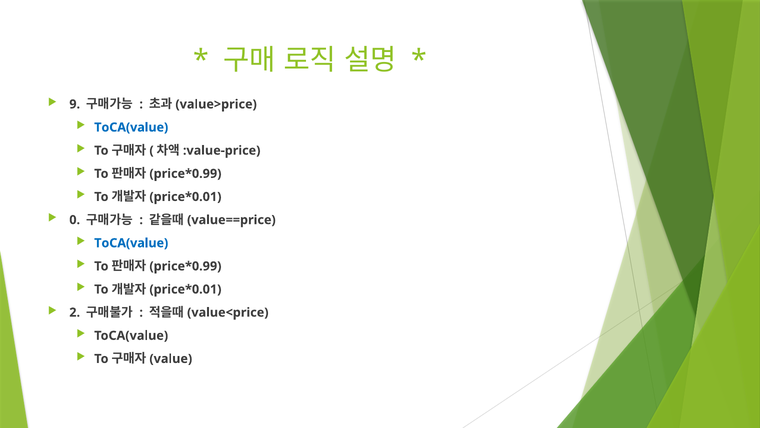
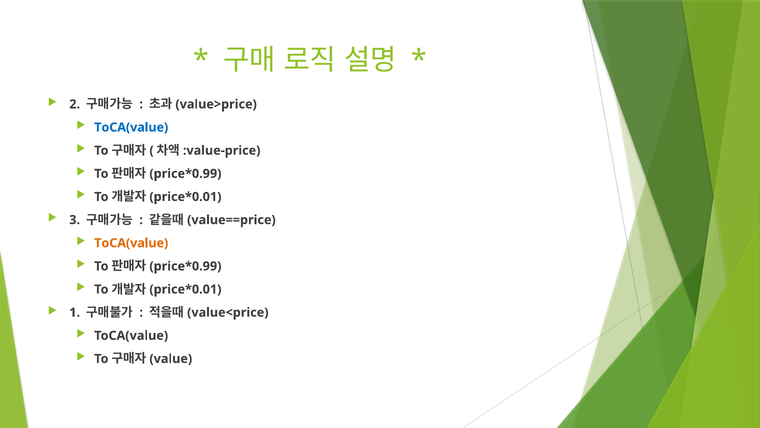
9: 9 -> 2 (75, 104)
0: 0 -> 3 (75, 220)
ToCA(value colour: blue -> orange (131, 243)
2: 2 -> 1 (75, 312)
